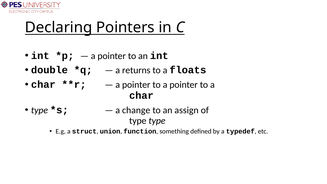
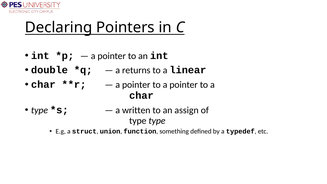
floats: floats -> linear (188, 70)
change: change -> written (136, 110)
